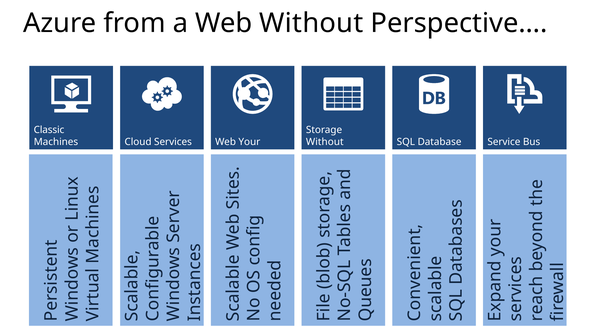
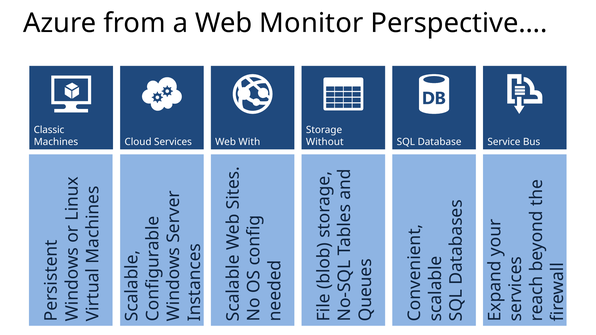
Web Without: Without -> Monitor (311, 23)
Your: Your -> With (249, 142)
